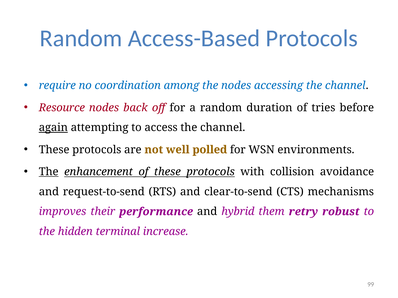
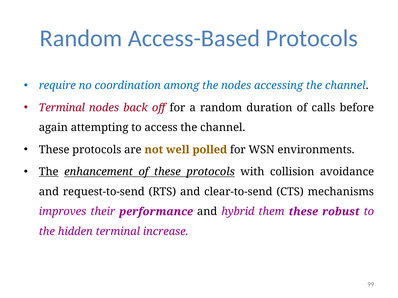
Resource: Resource -> Terminal (62, 108)
tries: tries -> calls (323, 108)
again underline: present -> none (53, 128)
them retry: retry -> these (303, 212)
